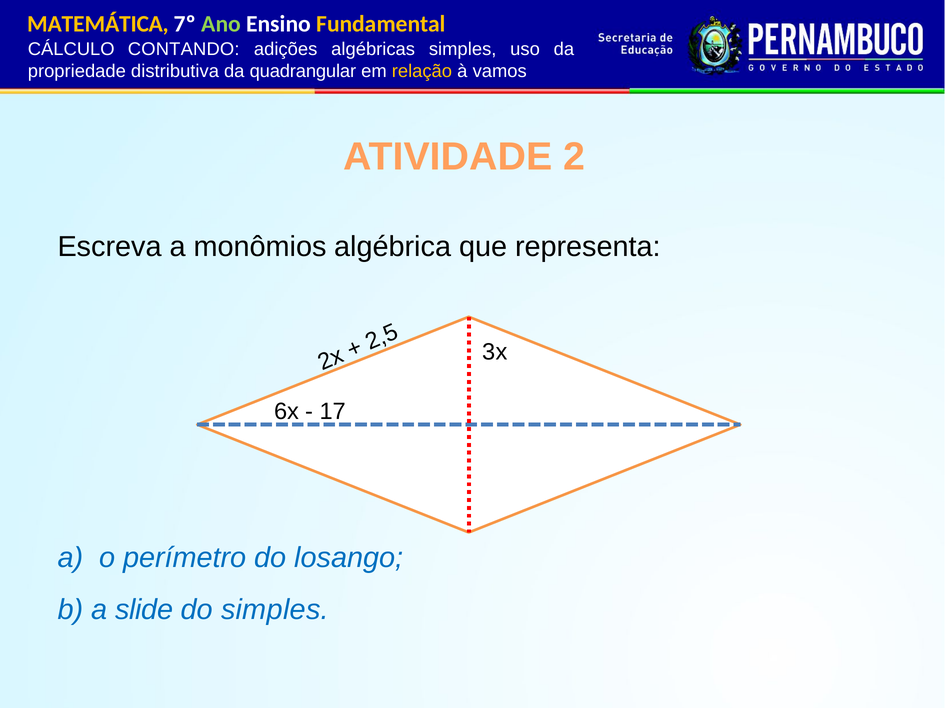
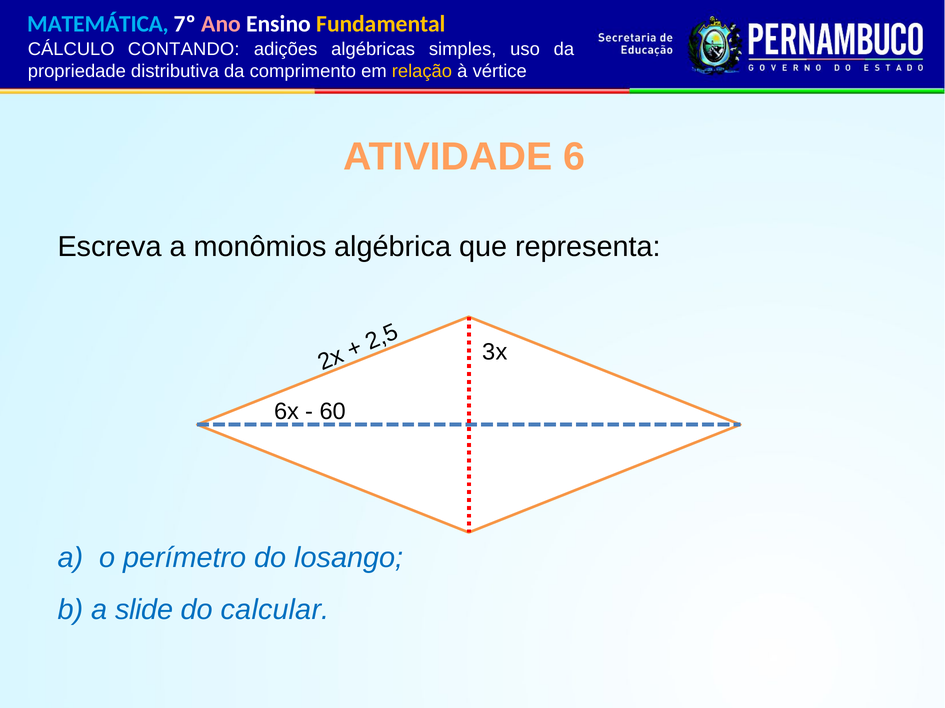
MATEMÁTICA colour: yellow -> light blue (98, 24)
Ano colour: light green -> pink (221, 24)
quadrangular: quadrangular -> comprimento (303, 71)
vamos: vamos -> vértice (500, 71)
ATIVIDADE 2: 2 -> 6 (574, 157)
17: 17 -> 60 (333, 412)
do simples: simples -> calcular (275, 610)
